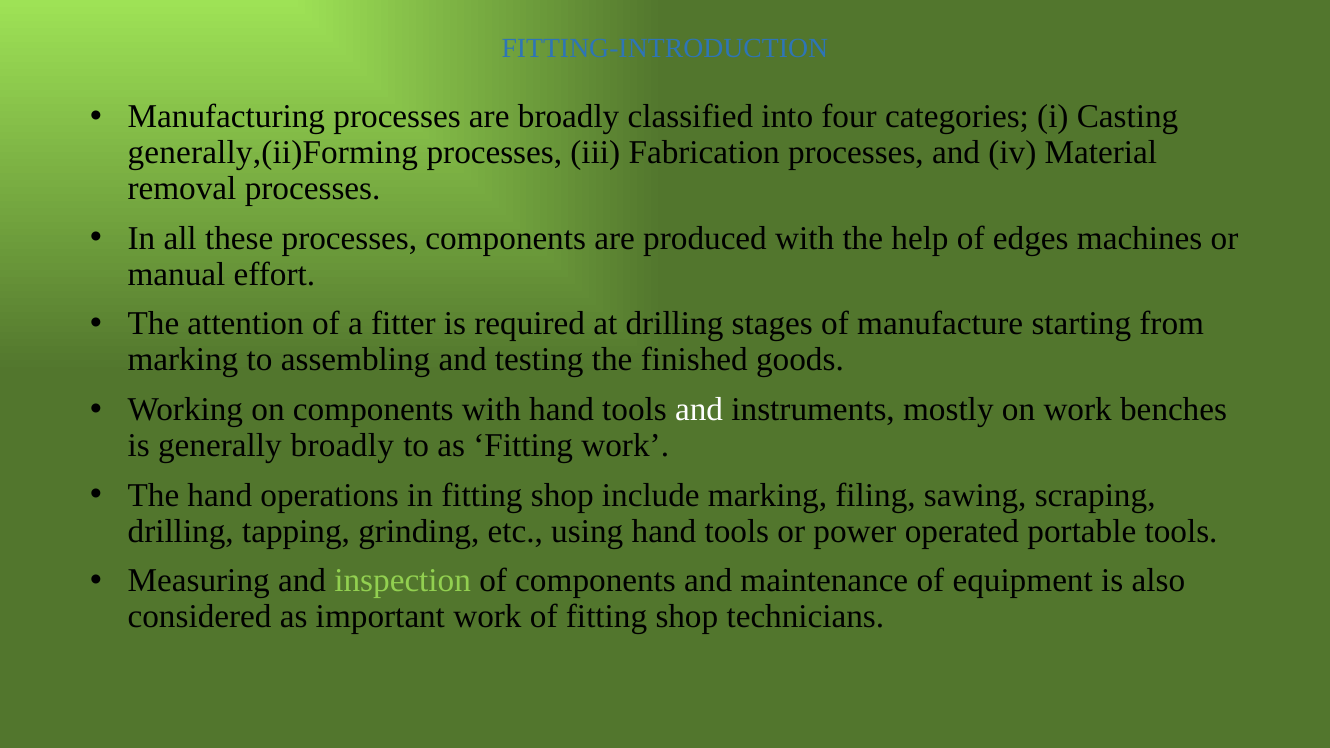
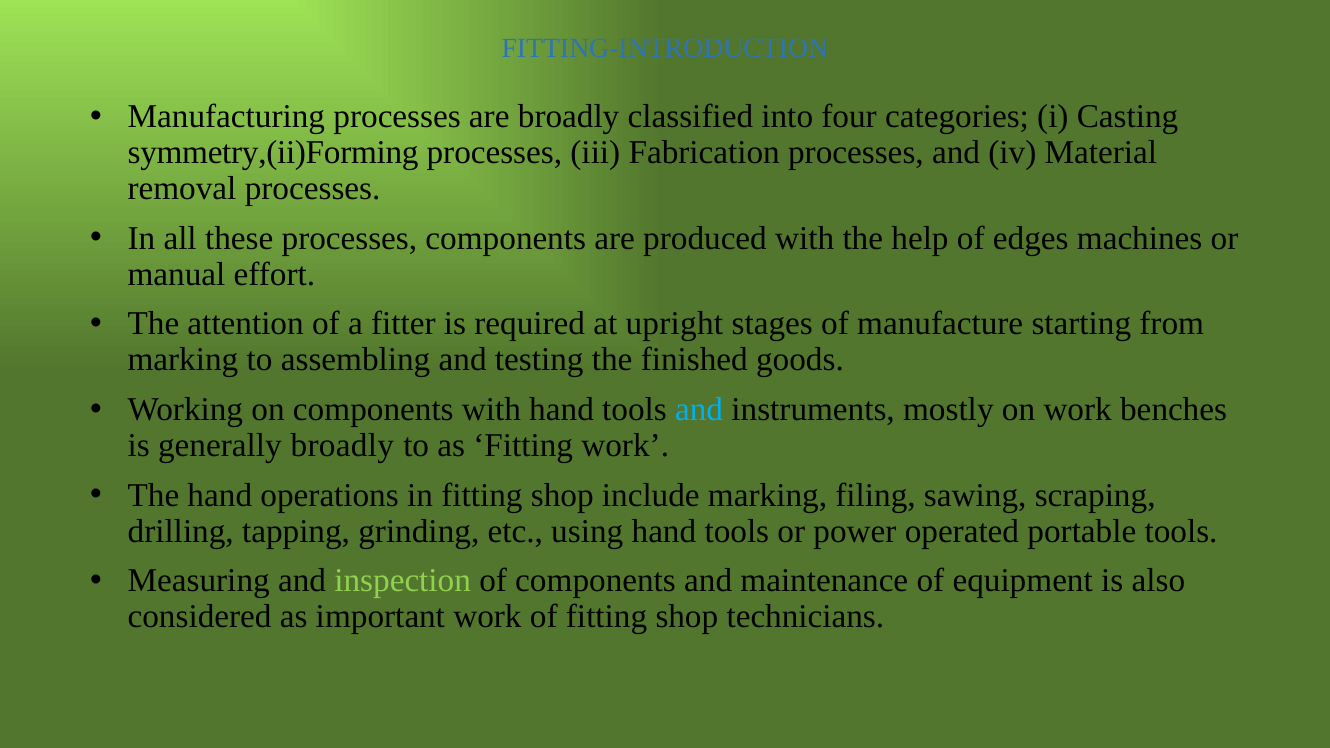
generally,(ii)Forming: generally,(ii)Forming -> symmetry,(ii)Forming (273, 153)
at drilling: drilling -> upright (674, 324)
and colour: white -> light blue (699, 410)
